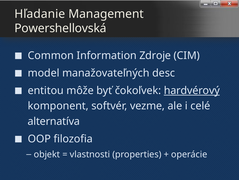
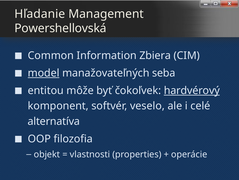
Zdroje: Zdroje -> Zbiera (155, 55)
model underline: none -> present (44, 73)
desc: desc -> seba (164, 73)
vezme: vezme -> veselo (147, 106)
